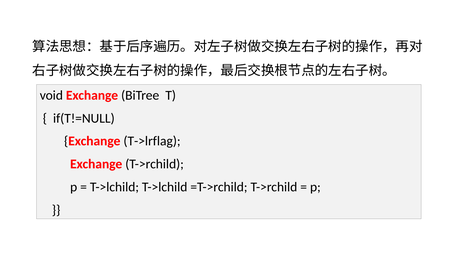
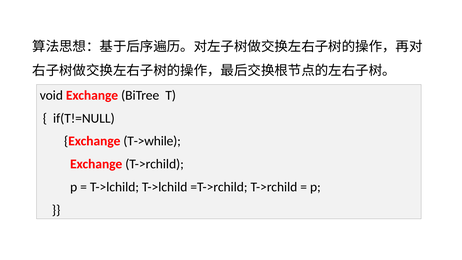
T->lrflag: T->lrflag -> T->while (152, 141)
